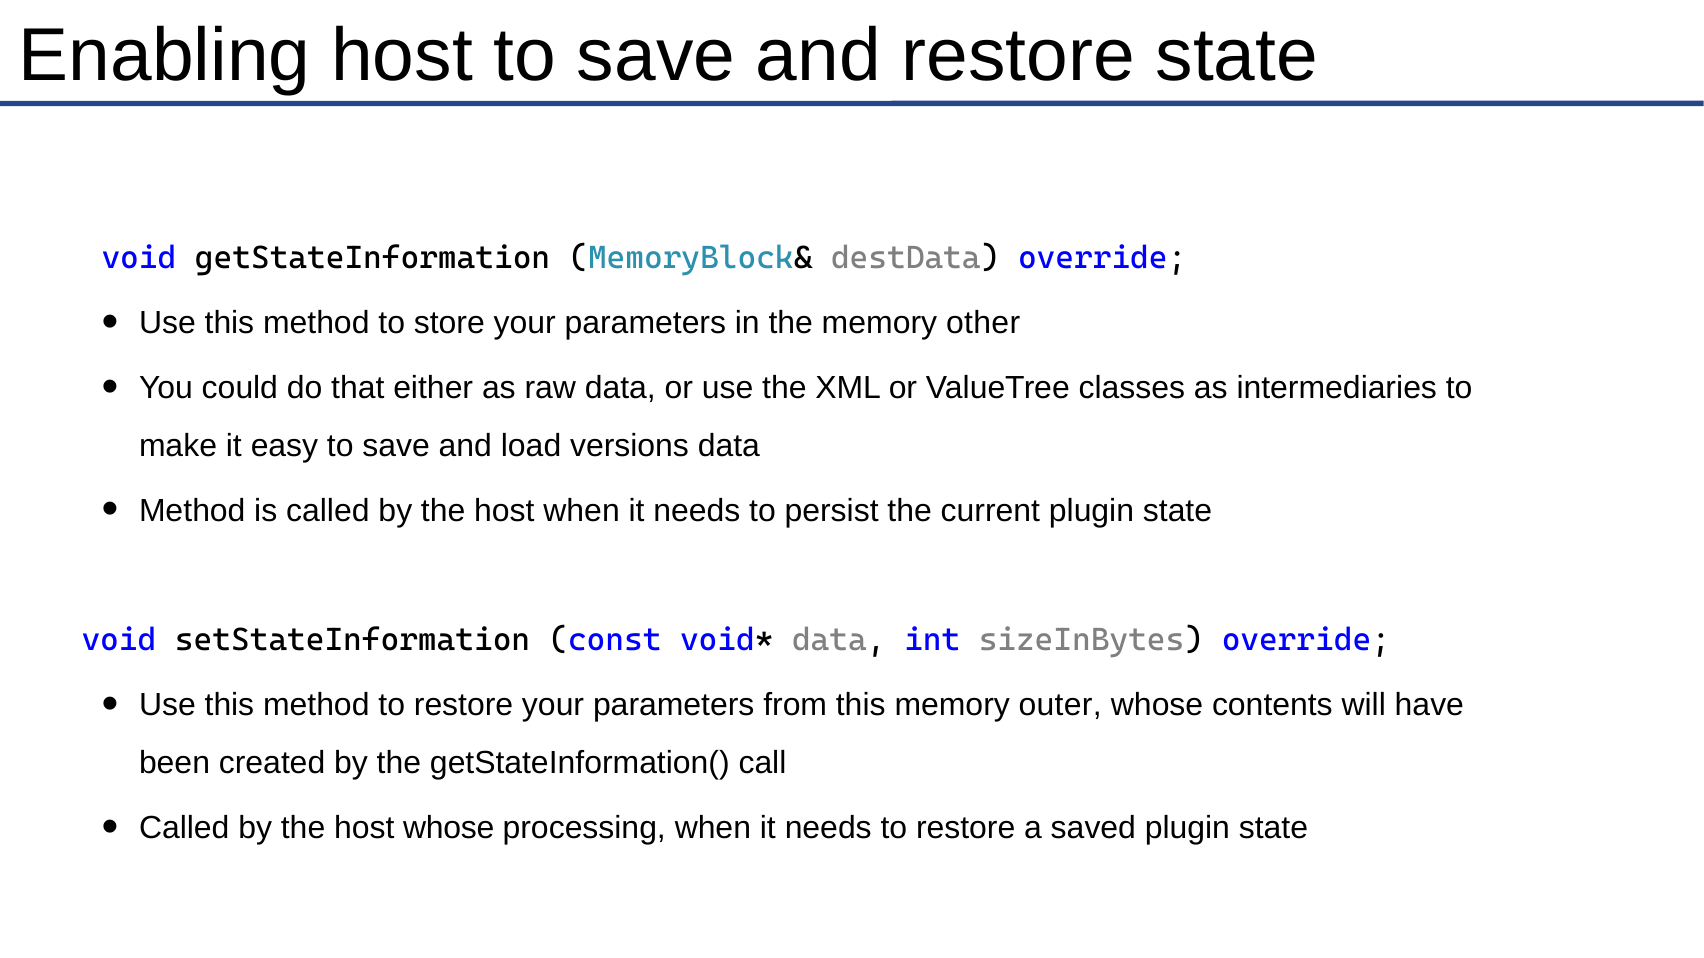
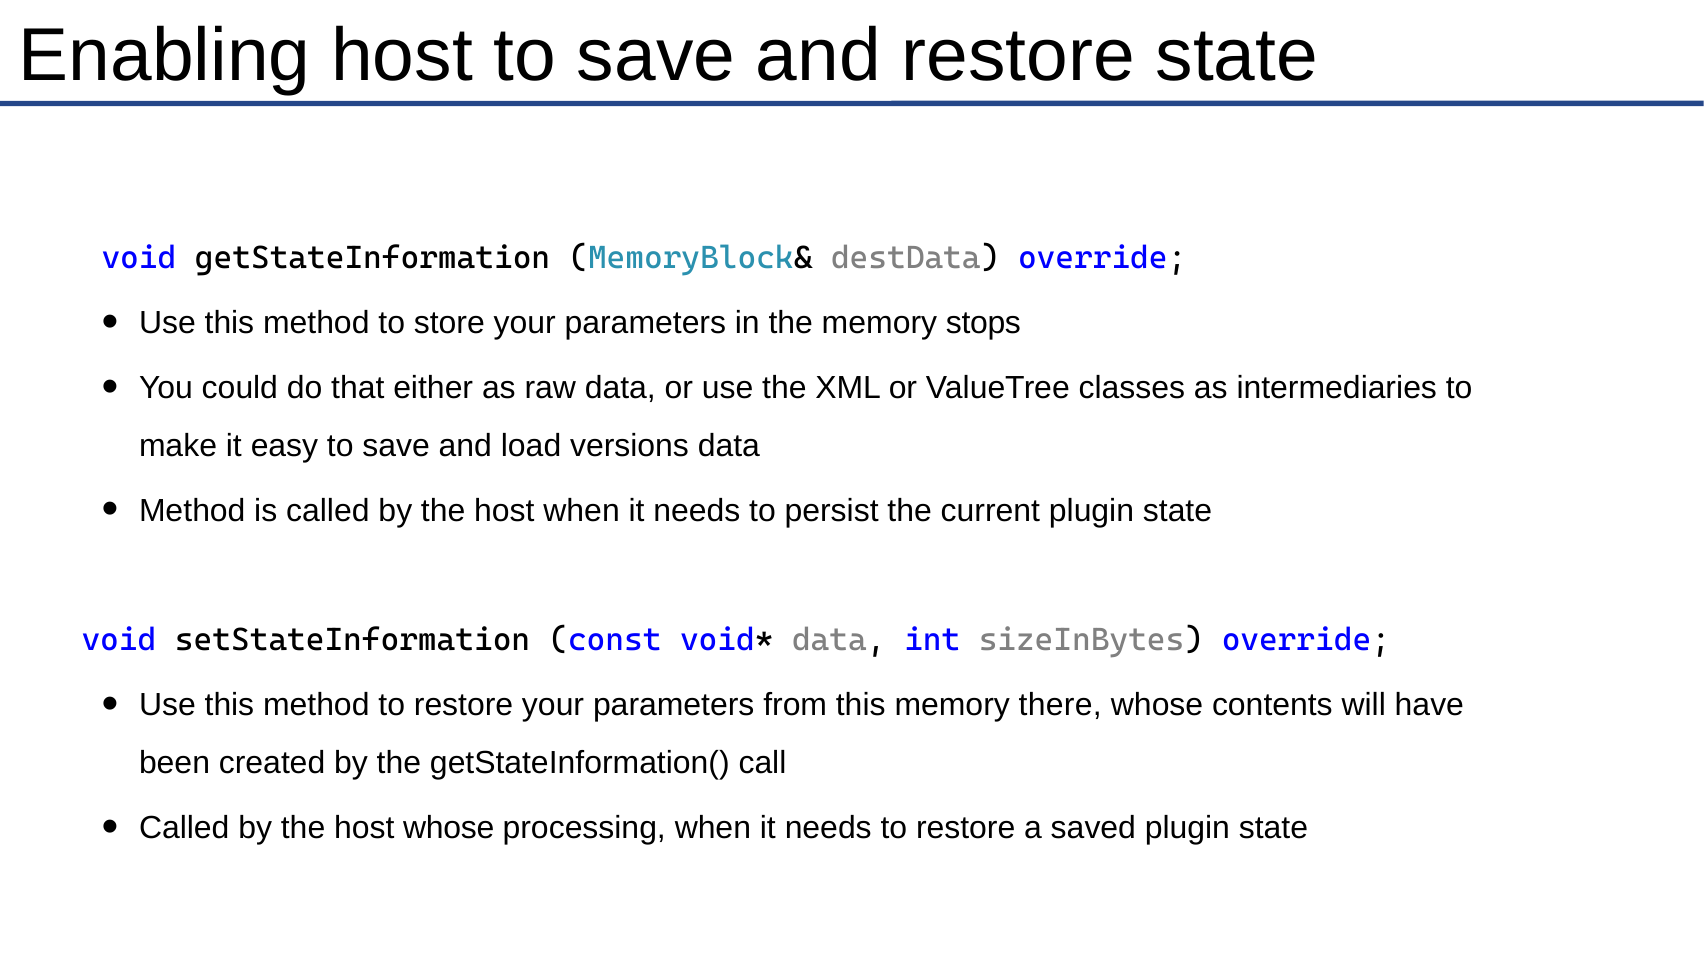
other: other -> stops (983, 323)
outer: outer -> there (1060, 706)
